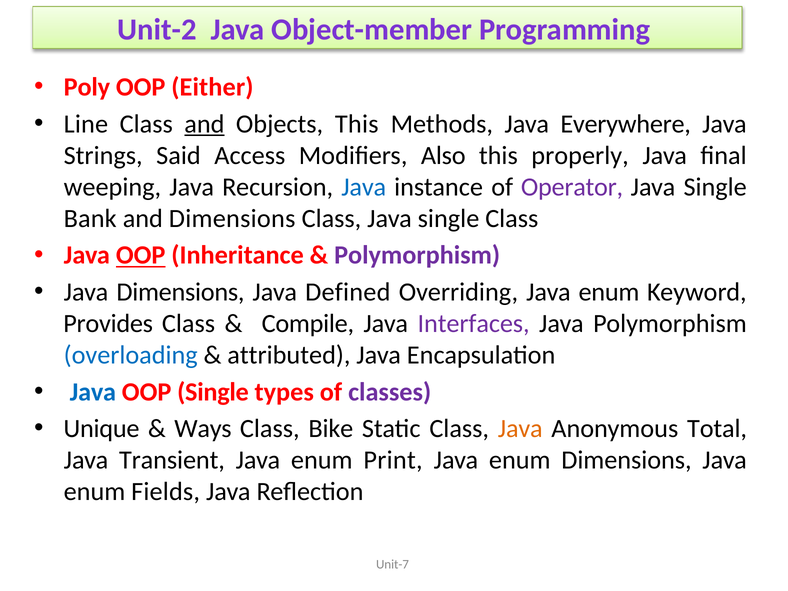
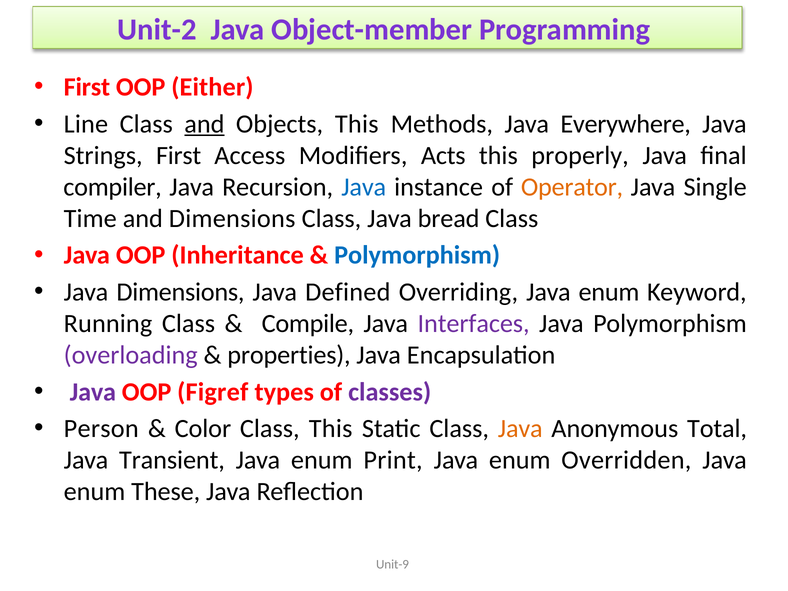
Poly: Poly -> First (87, 87)
Strings Said: Said -> First (179, 156)
Also: Also -> Acts (443, 156)
weeping: weeping -> compiler (113, 187)
Operator colour: purple -> orange (572, 187)
Bank: Bank -> Time (90, 219)
Class Java single: single -> bread (449, 219)
OOP underline: present -> none (141, 255)
Polymorphism colour: purple -> blue (417, 255)
Provides: Provides -> Running (108, 324)
overloading colour: blue -> purple (131, 355)
attributed: attributed -> properties (289, 355)
Java colour: blue -> purple (93, 392)
OOP Single: Single -> Figref (213, 392)
Unique: Unique -> Person (101, 429)
Ways: Ways -> Color (203, 429)
Class Bike: Bike -> This (331, 429)
enum Dimensions: Dimensions -> Overridden (626, 460)
Fields: Fields -> These (166, 492)
Unit-7: Unit-7 -> Unit-9 (393, 564)
